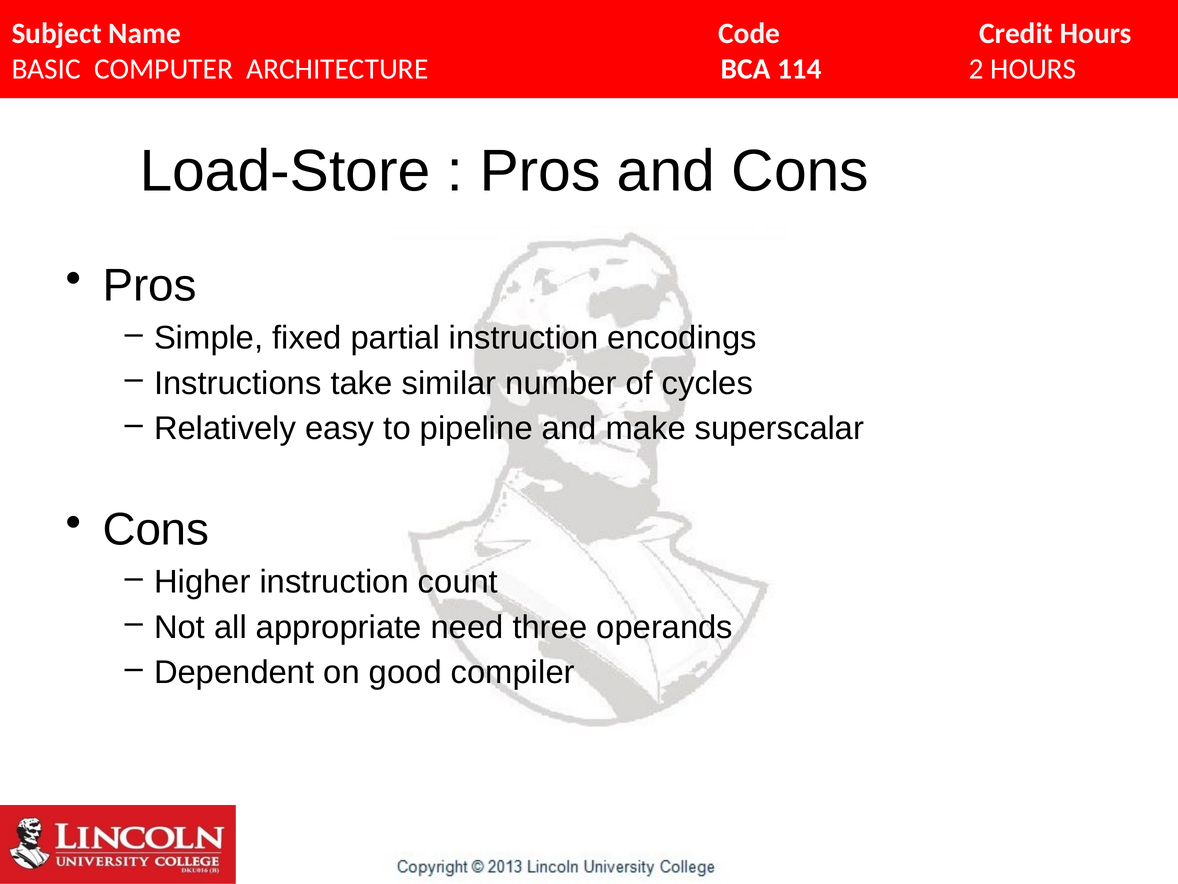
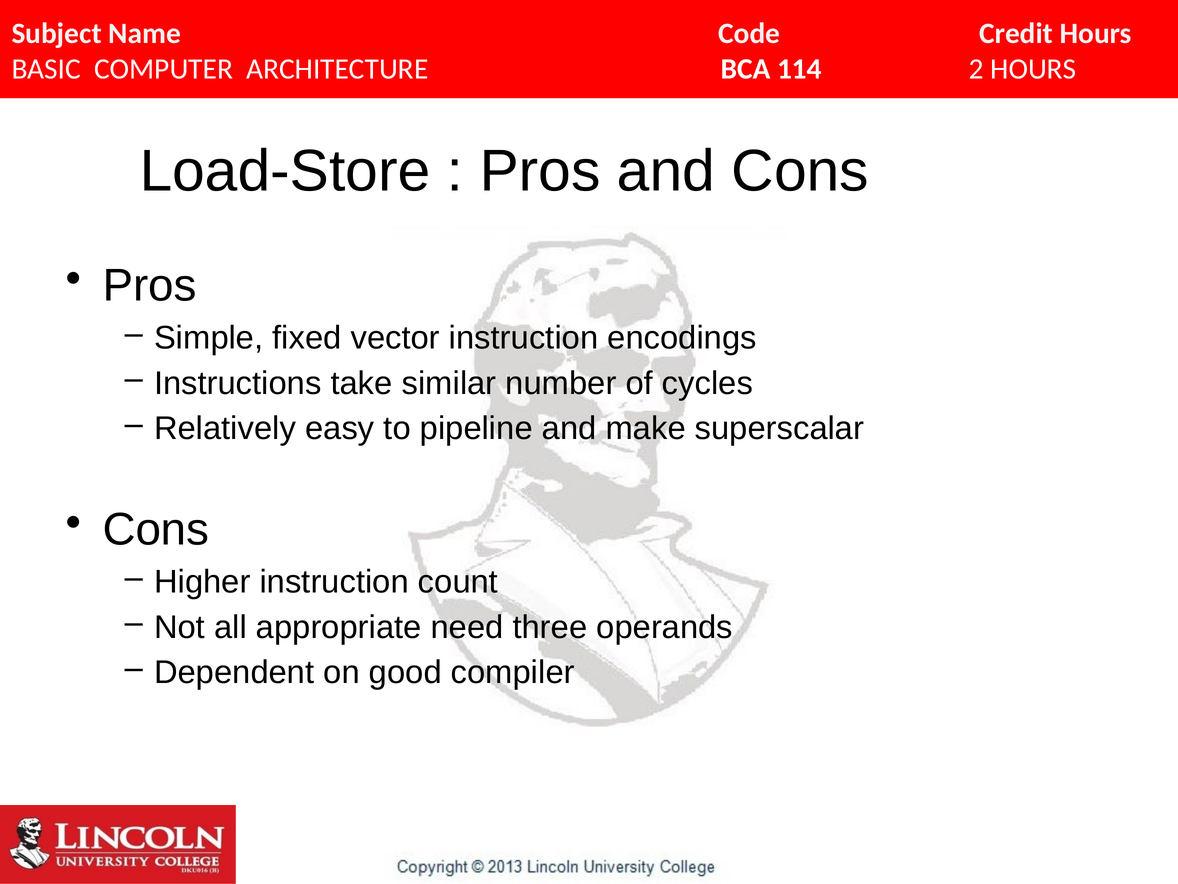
partial: partial -> vector (395, 338)
